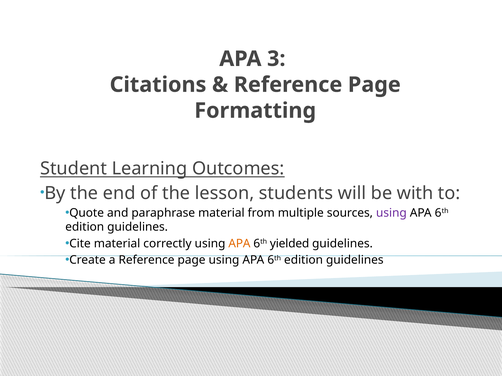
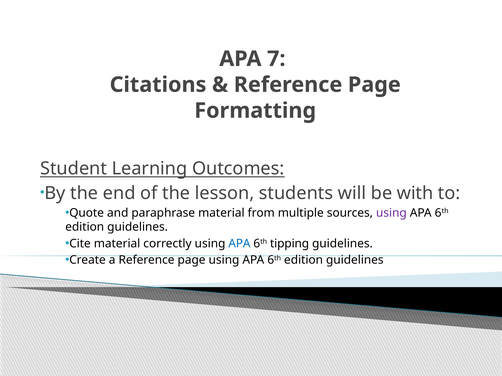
3: 3 -> 7 (276, 59)
APA colour: orange -> blue (239, 244)
yielded: yielded -> tipping (290, 244)
